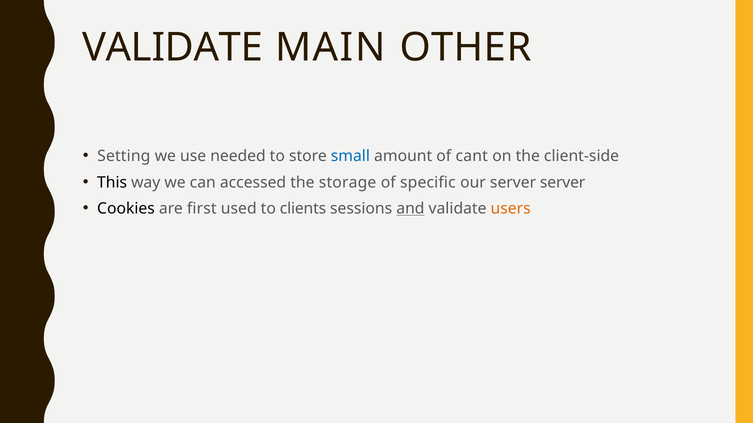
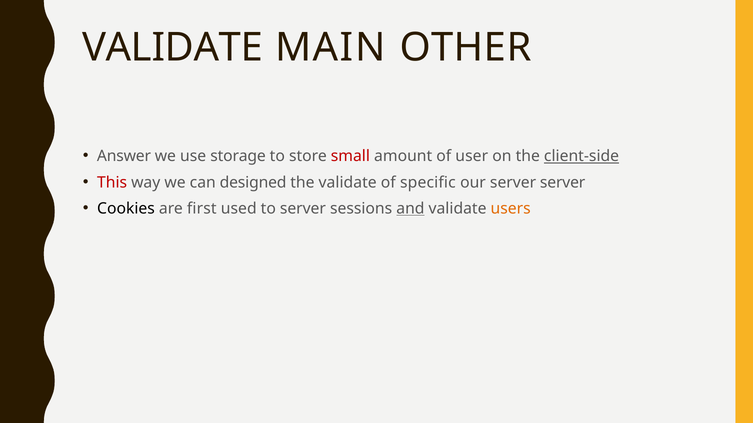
Setting: Setting -> Answer (124, 156)
needed: needed -> storage (238, 156)
small colour: blue -> red (350, 156)
cant: cant -> user (472, 156)
client-side underline: none -> present (582, 156)
This colour: black -> red (112, 183)
accessed: accessed -> designed (253, 183)
the storage: storage -> validate (348, 183)
to clients: clients -> server (303, 209)
